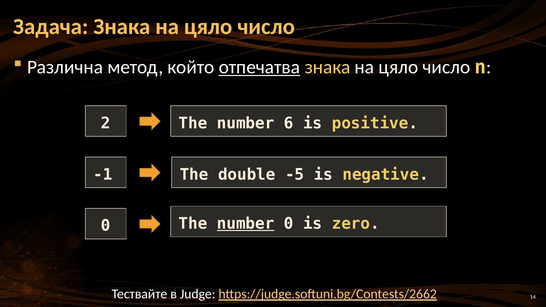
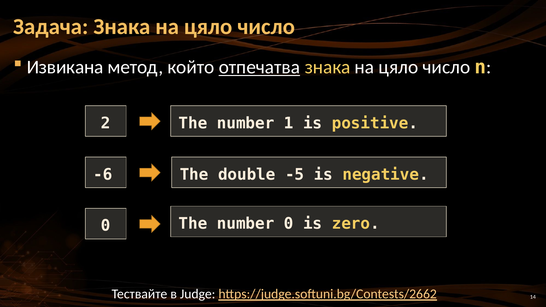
Различна: Различна -> Извикана (65, 67)
6: 6 -> 1 (289, 123)
-1: -1 -> -6 (103, 175)
number underline: present -> none (246, 224)
